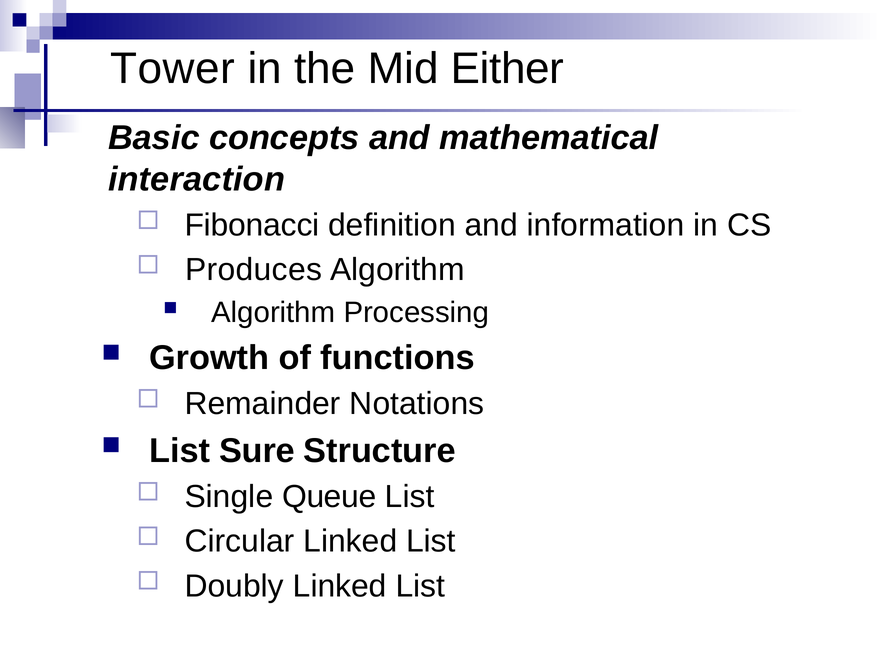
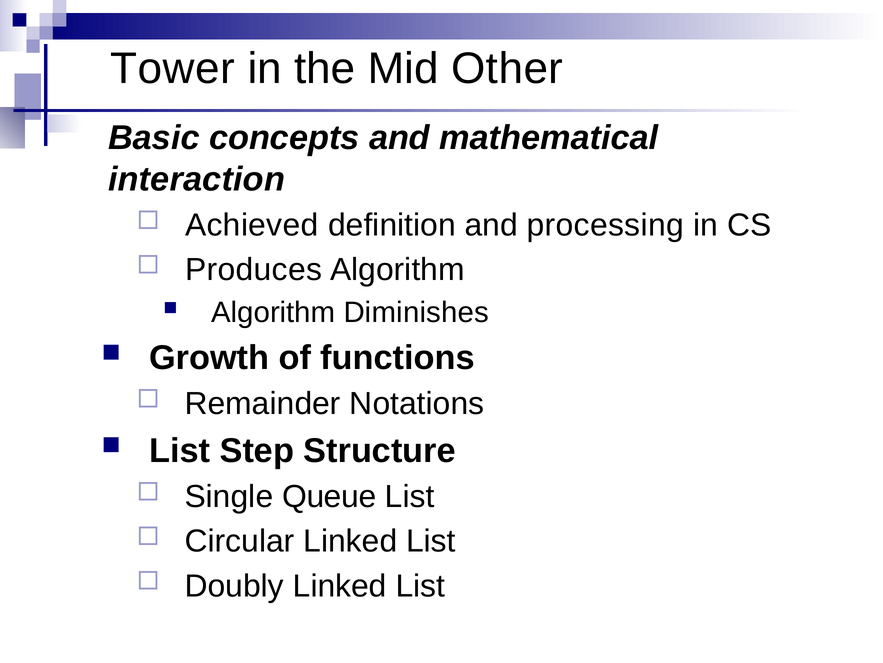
Either: Either -> Other (507, 68)
Fibonacci: Fibonacci -> Achieved (252, 225)
information: information -> processing (605, 225)
Processing: Processing -> Diminishes (416, 312)
Sure: Sure -> Step (257, 450)
